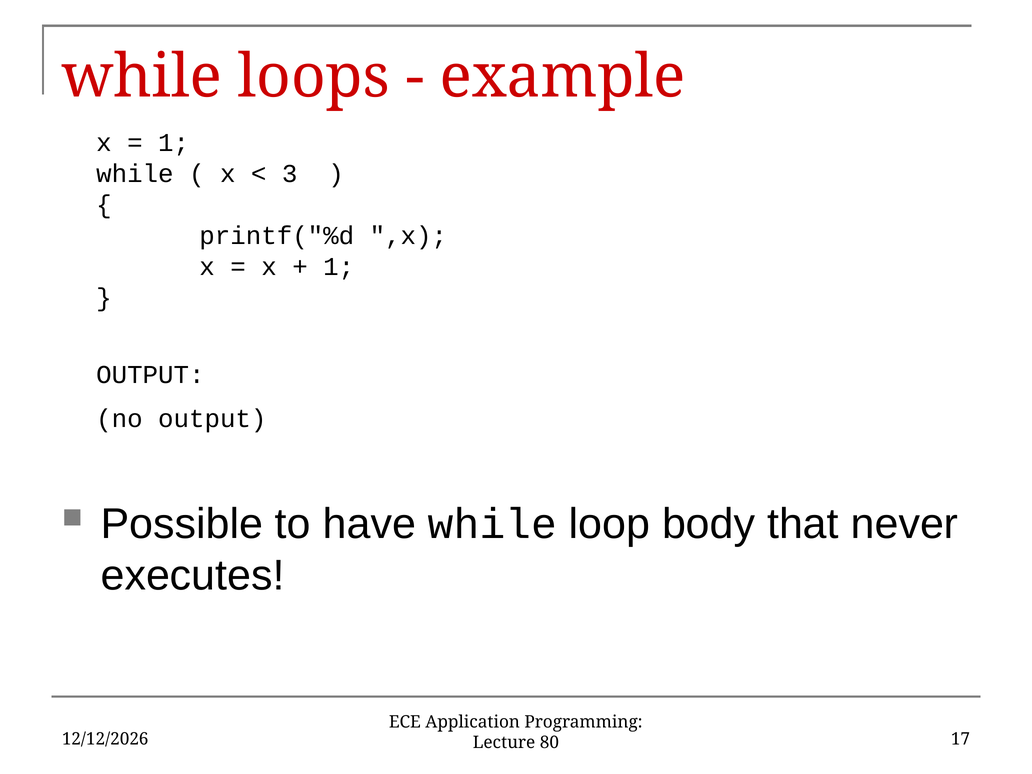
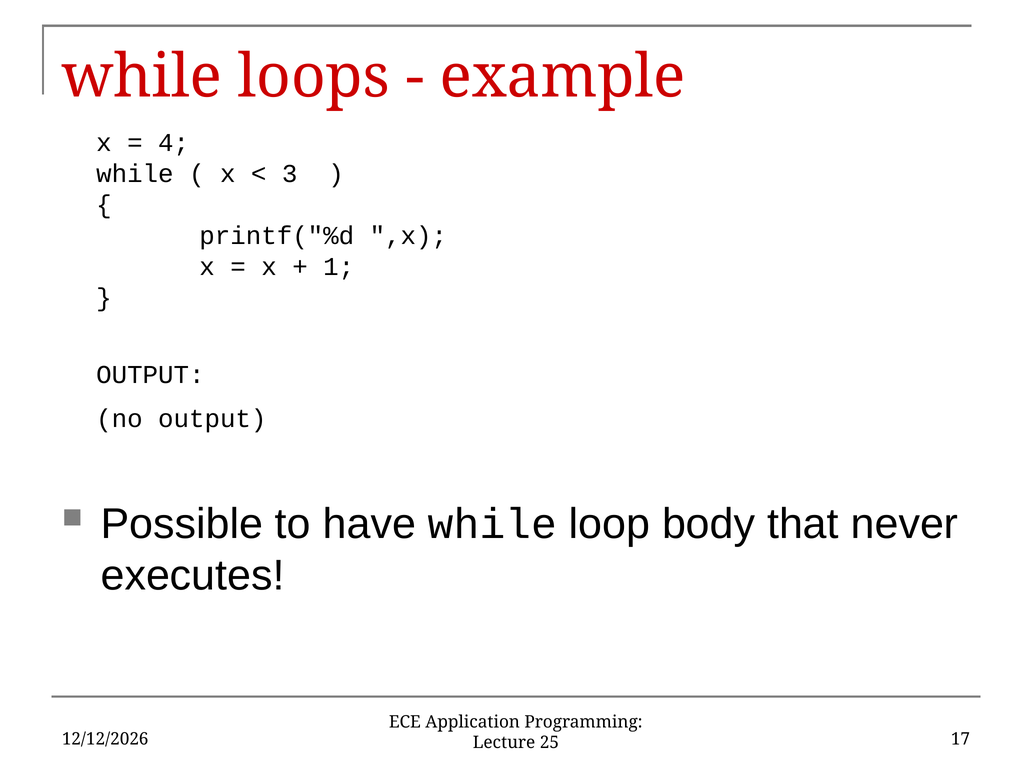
1: 1 -> 4 (174, 143)
80: 80 -> 25 (549, 742)
